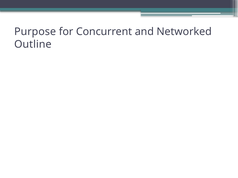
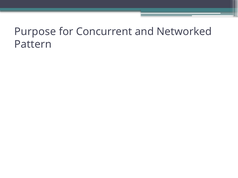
Outline: Outline -> Pattern (33, 44)
